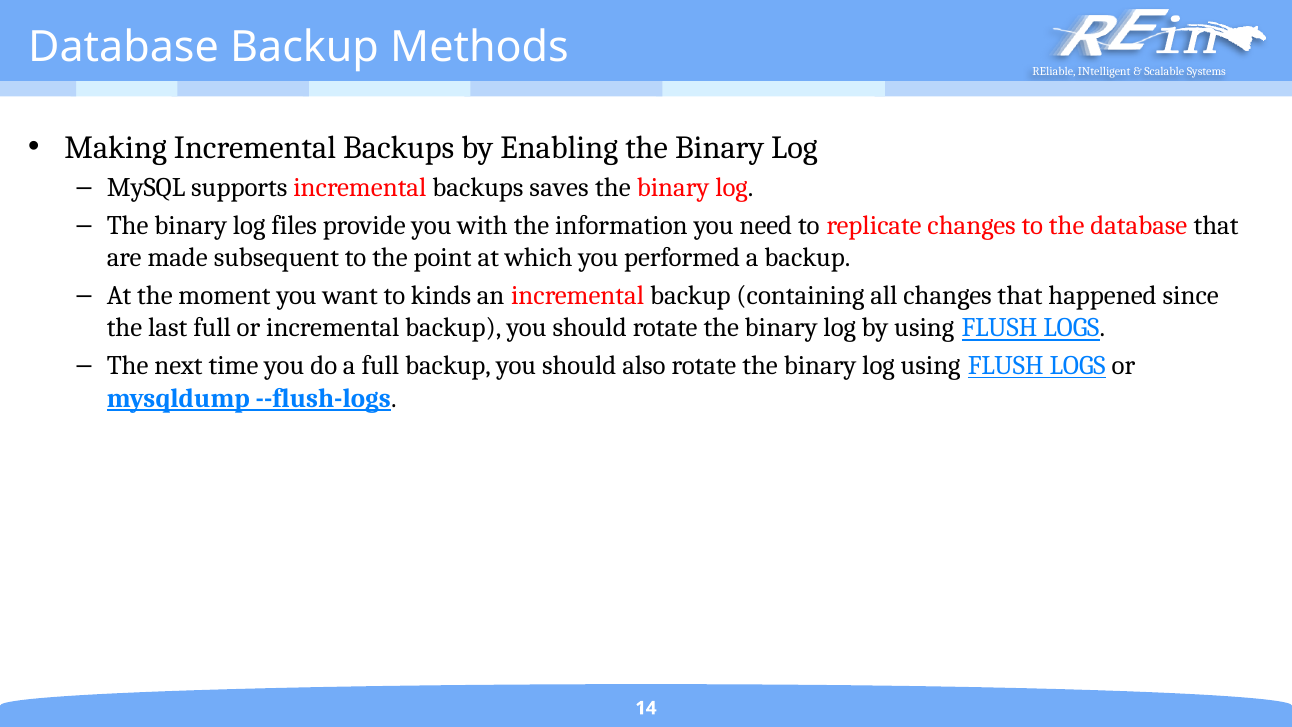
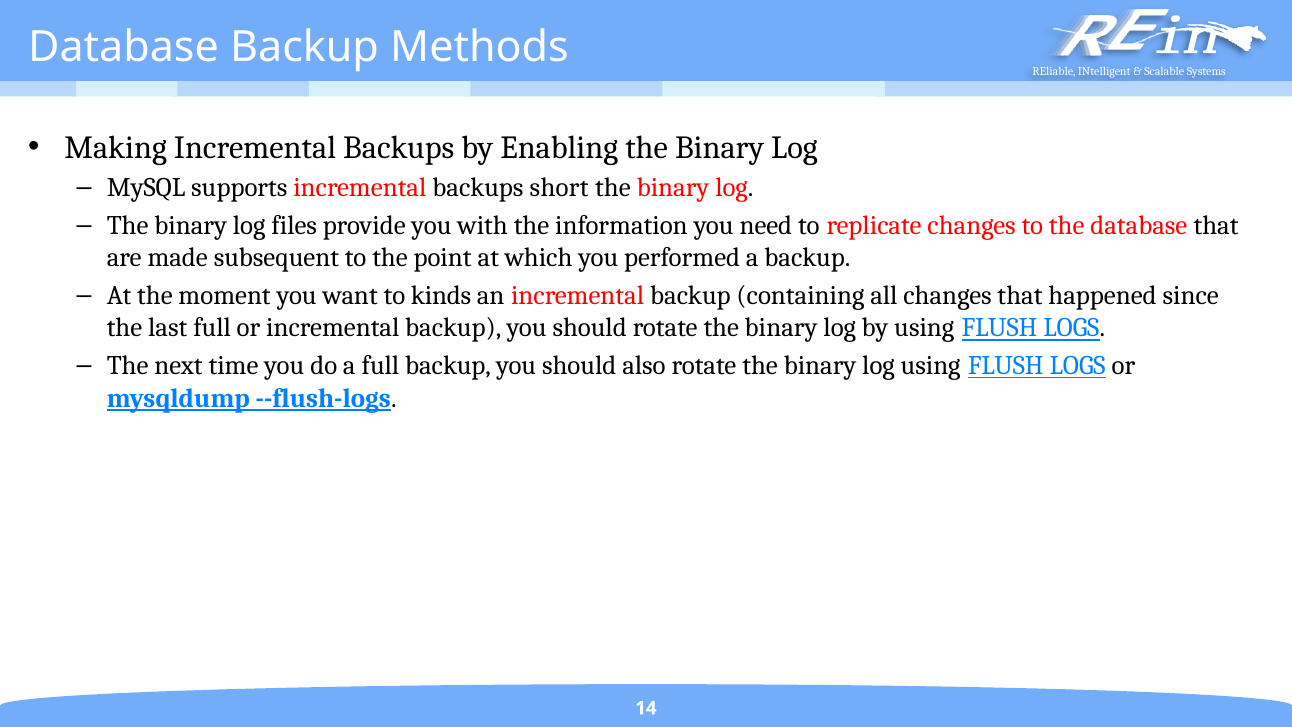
saves: saves -> short (559, 188)
